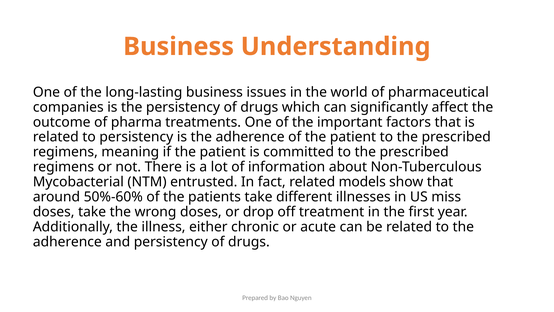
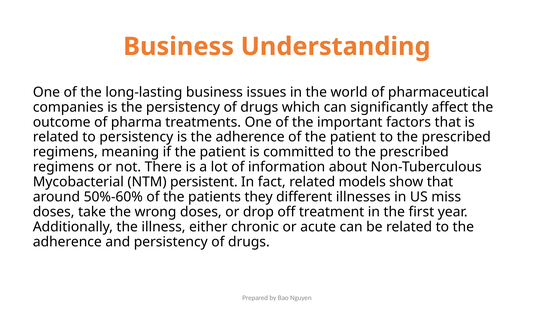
entrusted: entrusted -> persistent (204, 182)
patients take: take -> they (259, 197)
